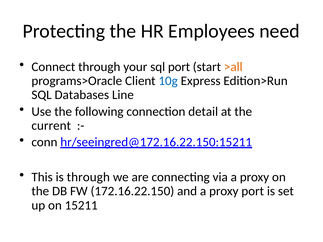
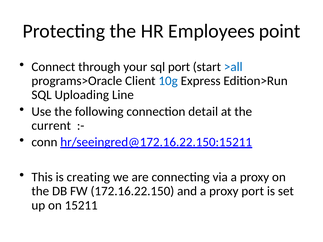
need: need -> point (280, 31)
>all colour: orange -> blue (233, 67)
Databases: Databases -> Uploading (82, 95)
is through: through -> creating (88, 177)
